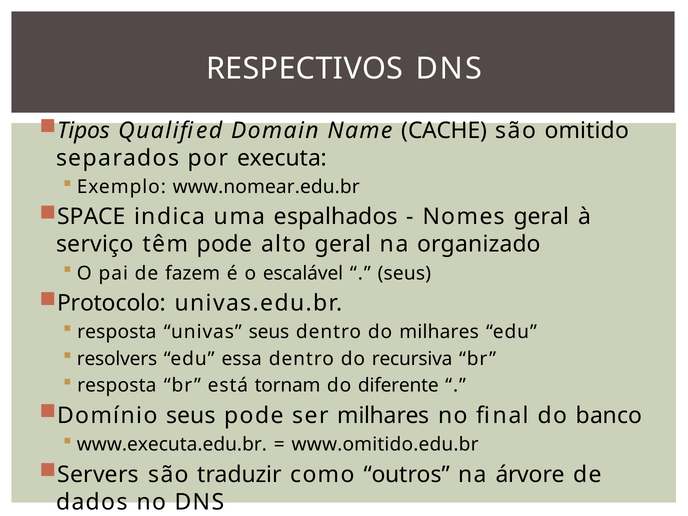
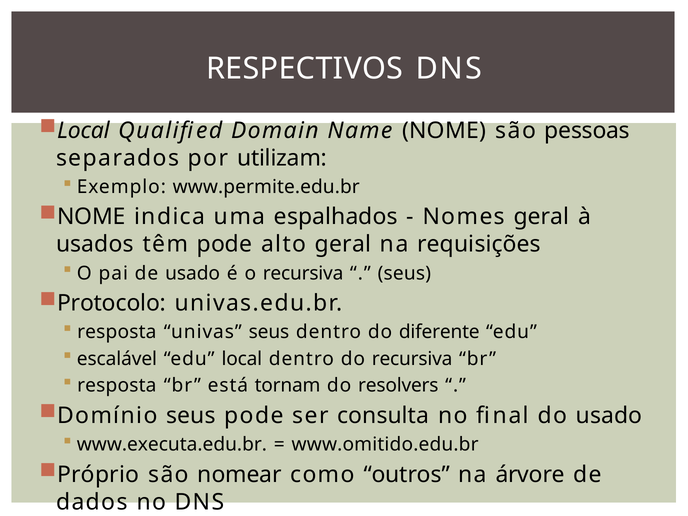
Tipos: Tipos -> Local (83, 131)
Name CACHE: CACHE -> NOME (444, 131)
omitido: omitido -> pessoas (587, 131)
executa: executa -> utilizam (282, 158)
www.nomear.edu.br: www.nomear.edu.br -> www.permite.edu.br (266, 187)
SPACE: SPACE -> NOME (91, 217)
serviço: serviço -> usados (95, 244)
organizado: organizado -> requisições (479, 244)
de fazem: fazem -> usado (193, 273)
o escalável: escalável -> recursiva (303, 273)
do milhares: milhares -> diferente (439, 332)
resolvers: resolvers -> escalável (117, 359)
edu essa: essa -> local (242, 359)
diferente: diferente -> resolvers (398, 386)
ser milhares: milhares -> consulta (383, 416)
do banco: banco -> usado (609, 416)
Servers: Servers -> Próprio (98, 475)
traduzir: traduzir -> nomear (240, 475)
